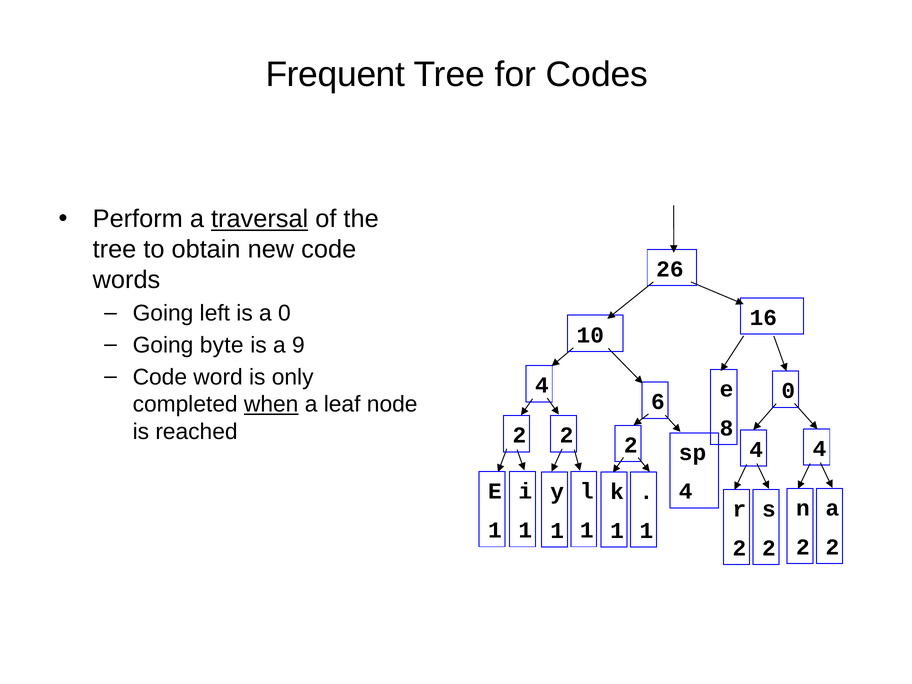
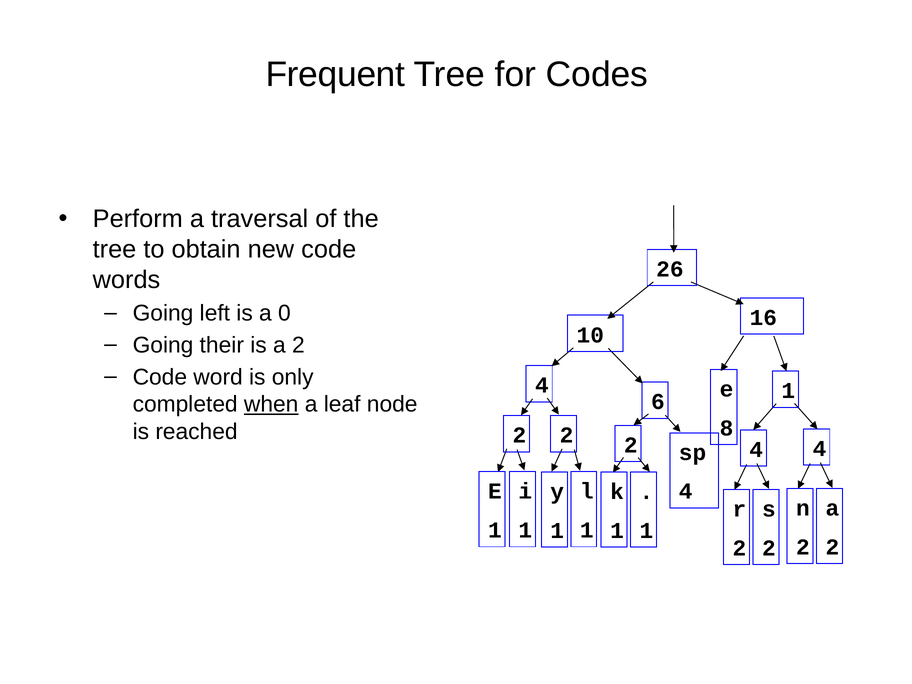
traversal underline: present -> none (260, 219)
byte: byte -> their (222, 345)
is a 9: 9 -> 2 (298, 345)
6 0: 0 -> 1 (788, 391)
